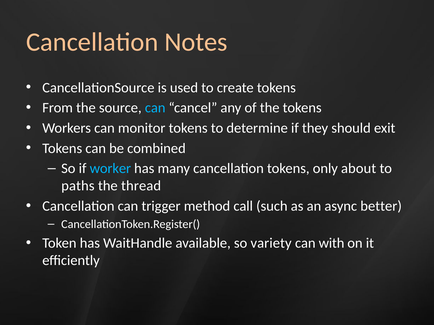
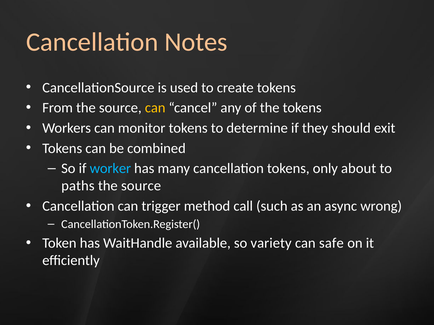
can colour: light blue -> yellow (155, 108)
thread: thread -> source (141, 186)
better: better -> wrong (381, 206)
with: with -> safe (331, 244)
